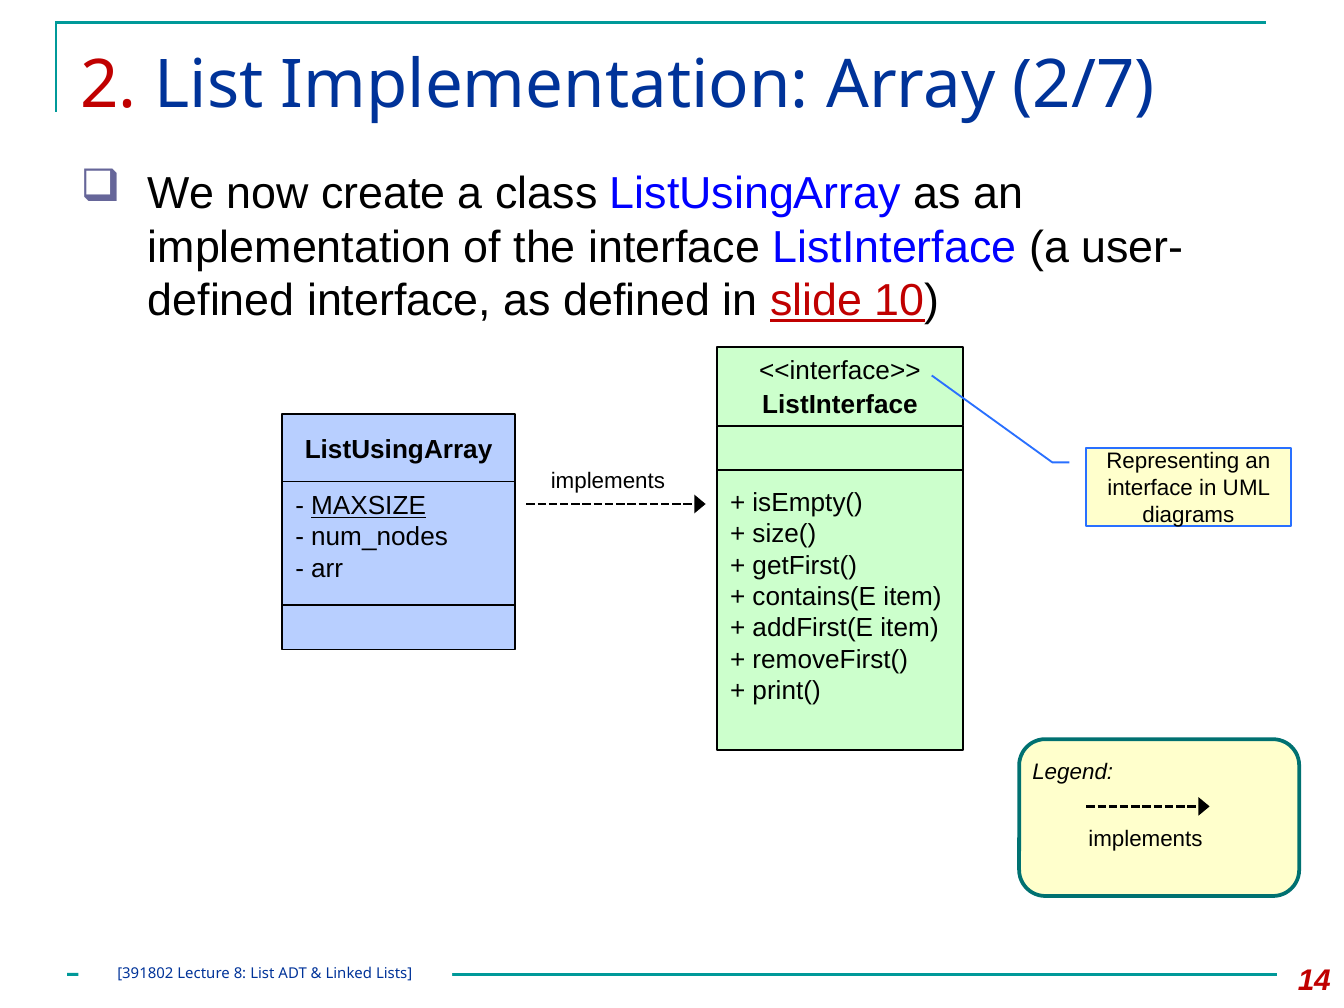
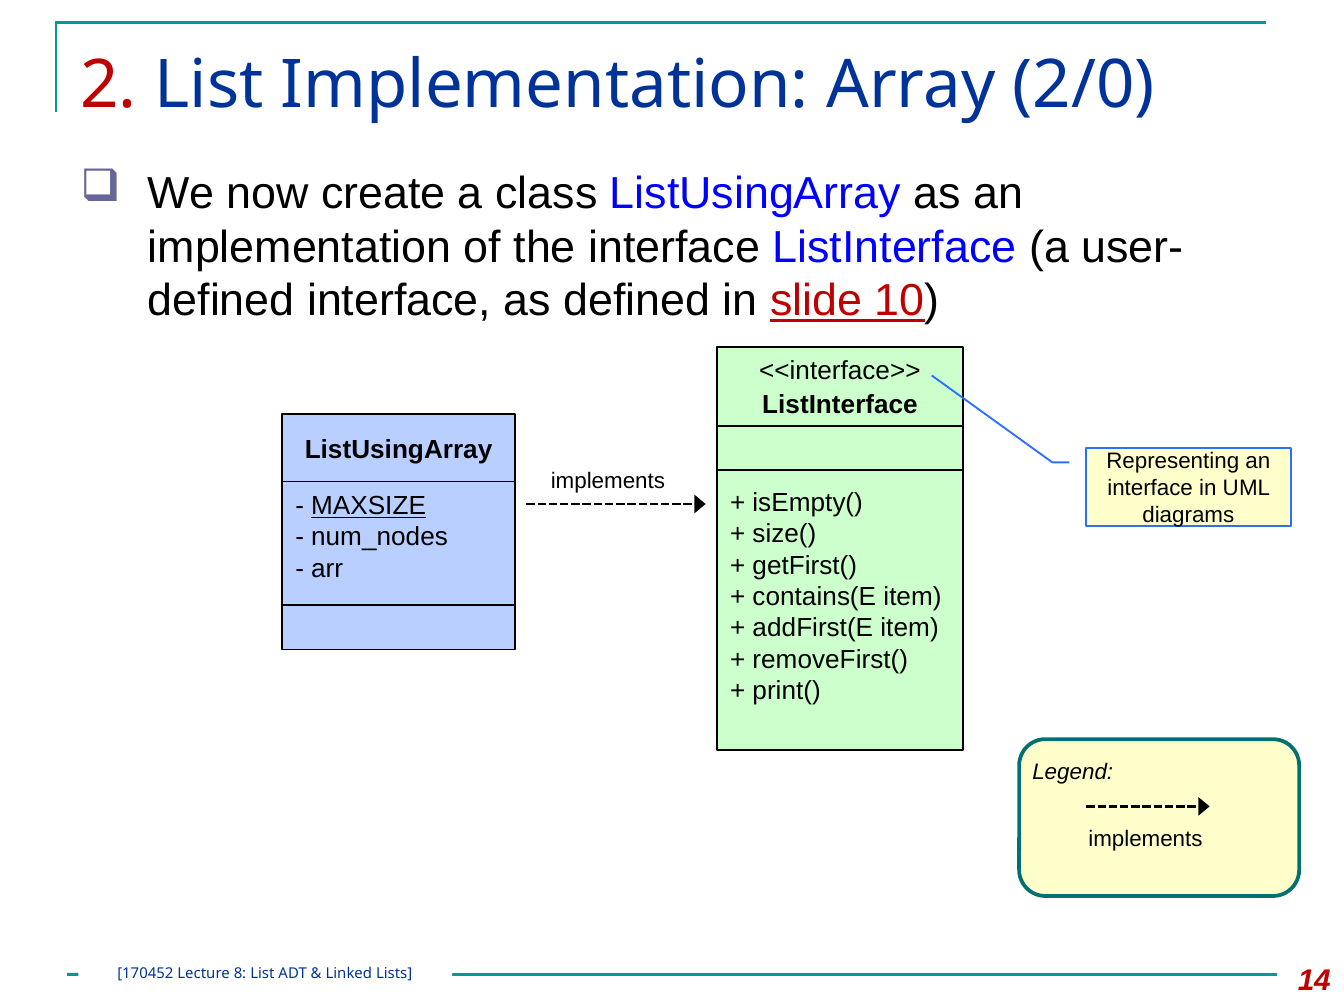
2/7: 2/7 -> 2/0 (1084, 85)
391802: 391802 -> 170452 (145, 973)
